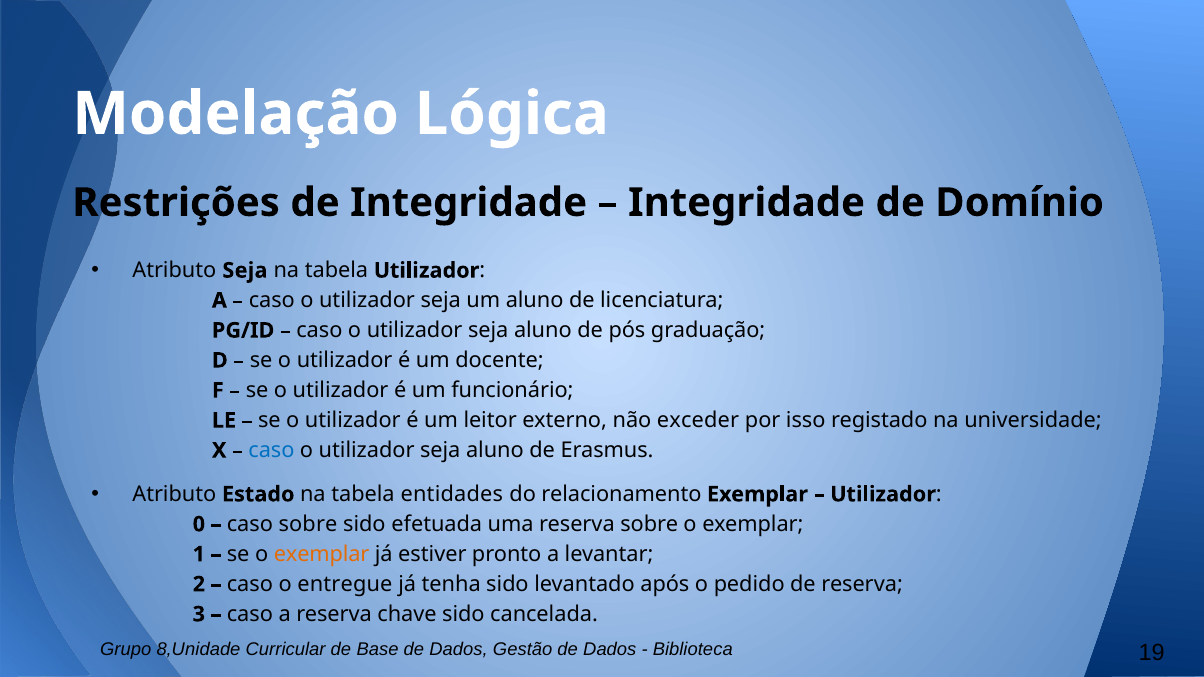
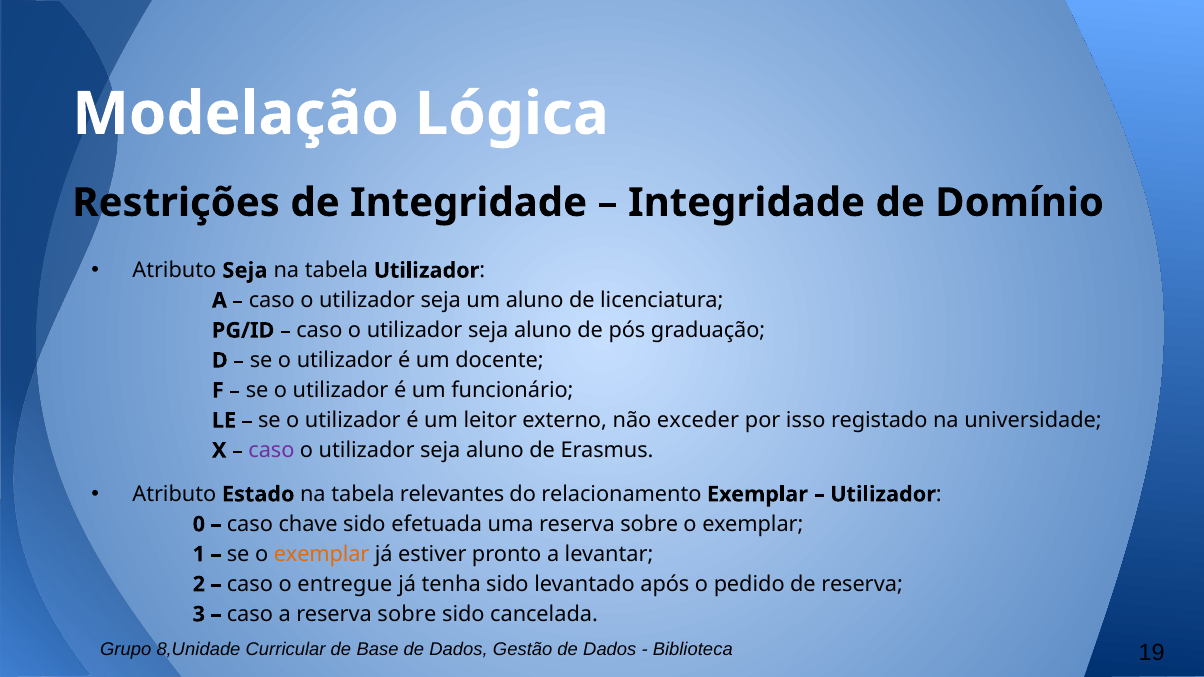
caso colour: blue -> purple (271, 451)
entidades: entidades -> relevantes (452, 494)
caso sobre: sobre -> chave (308, 524)
a reserva chave: chave -> sobre (407, 614)
